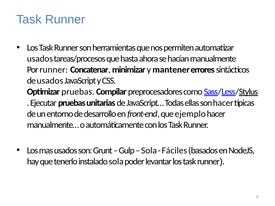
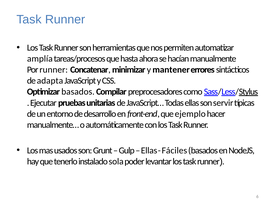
usados: usados -> amplía (40, 59)
de usados: usados -> adapta (50, 81)
Optimizar pruebas: pruebas -> basados (78, 92)
son hacer: hacer -> servir (223, 103)
Sola: Sola -> Ellas (149, 151)
